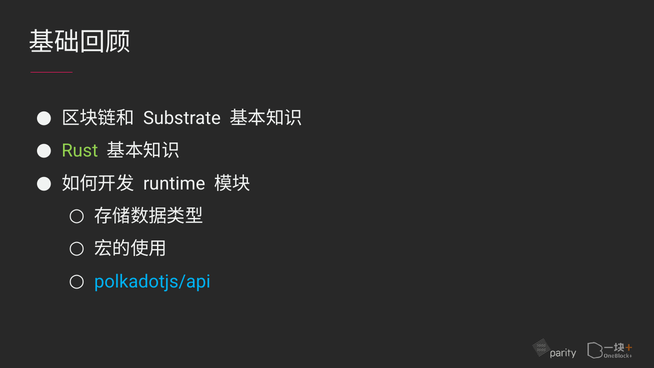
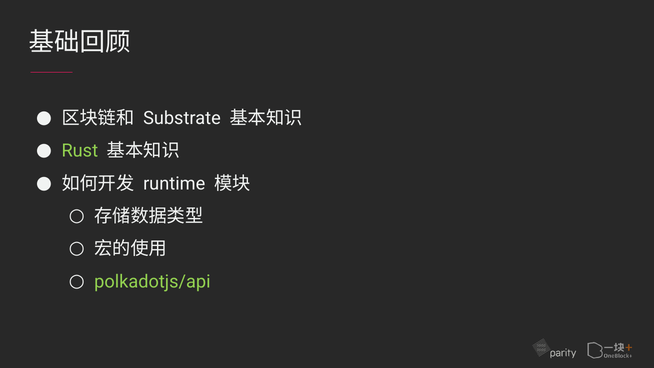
polkadotjs/api colour: light blue -> light green (152, 282)
